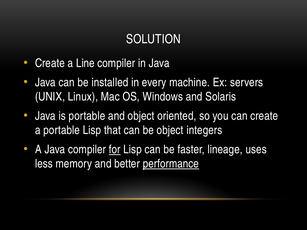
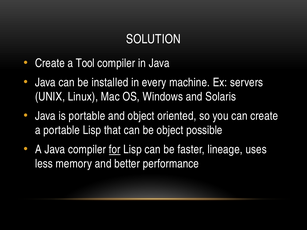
Line: Line -> Tool (85, 63)
integers: integers -> possible (204, 130)
performance underline: present -> none (171, 164)
